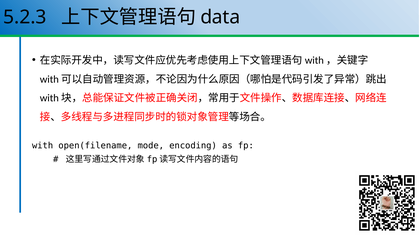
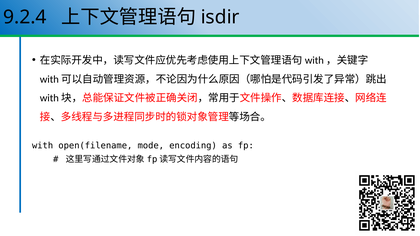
5.2.3: 5.2.3 -> 9.2.4 (25, 17)
data: data -> isdir (220, 17)
